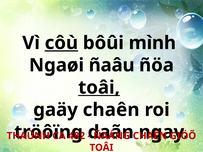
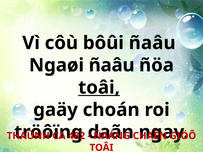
côù underline: present -> none (61, 43)
bôûi mình: mình -> ñaâu (152, 43)
gaäy chaên: chaên -> choán (111, 110)
